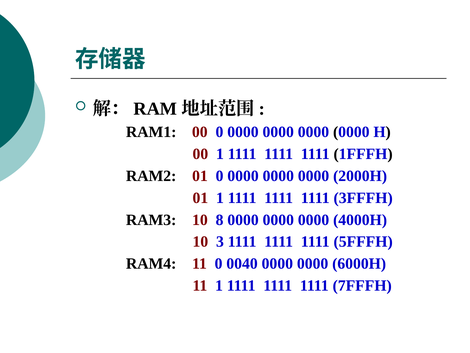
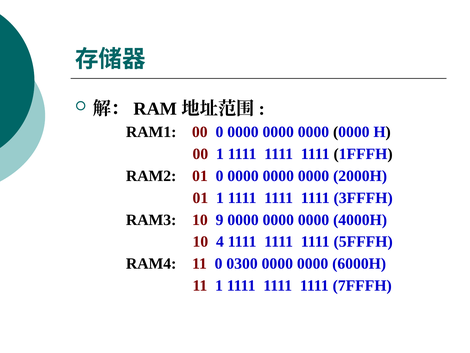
8: 8 -> 9 (220, 220)
3: 3 -> 4 (220, 241)
0040: 0040 -> 0300 (242, 263)
